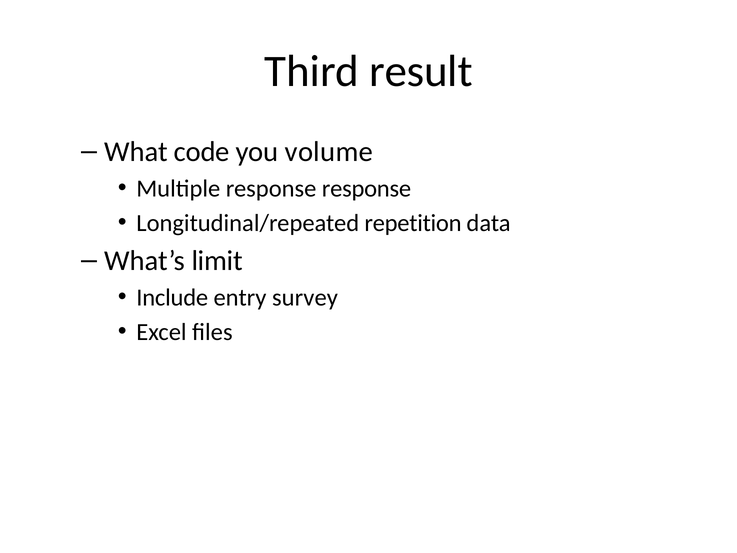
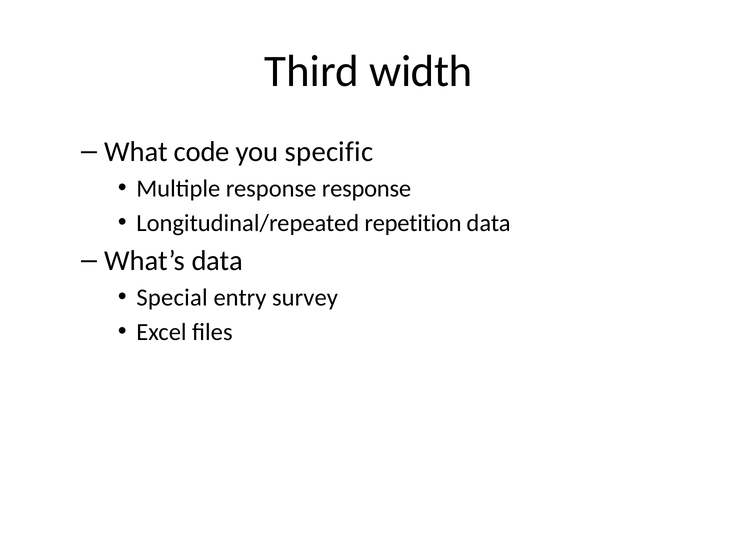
result: result -> width (421, 71)
volume: volume -> specific (329, 152)
What’s limit: limit -> data (217, 261)
Include: Include -> Special (172, 297)
